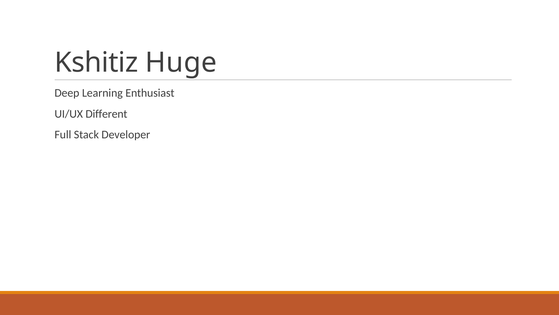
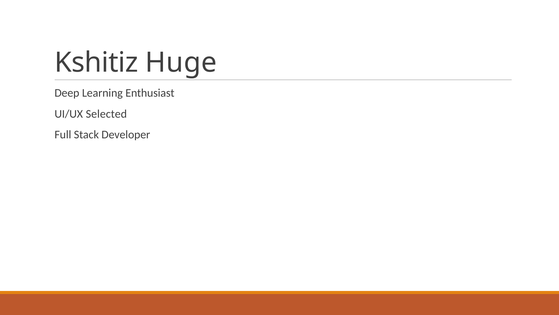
Different: Different -> Selected (106, 114)
